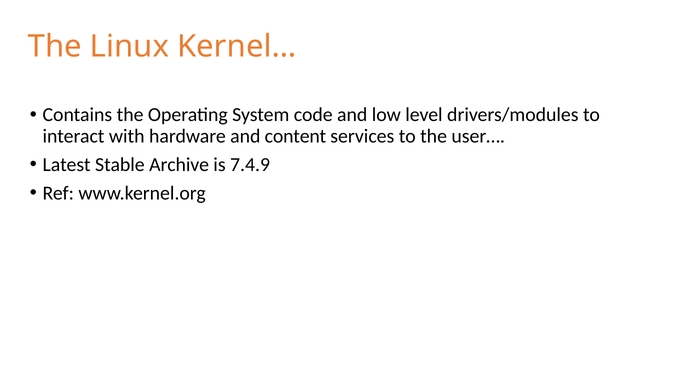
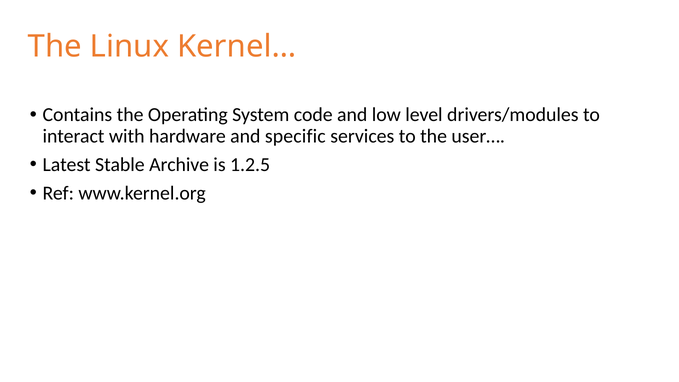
content: content -> specific (295, 136)
7.4.9: 7.4.9 -> 1.2.5 (250, 165)
